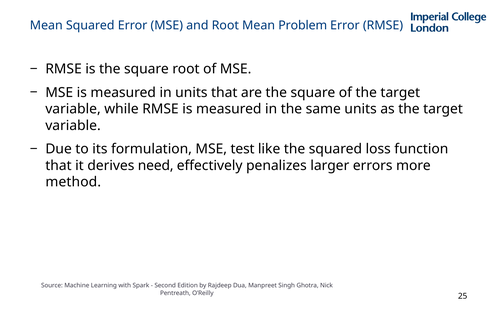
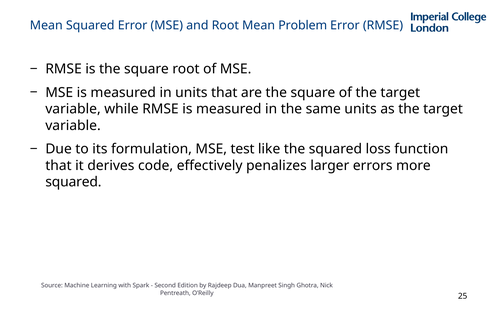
need: need -> code (156, 166)
method: method -> squared (73, 182)
